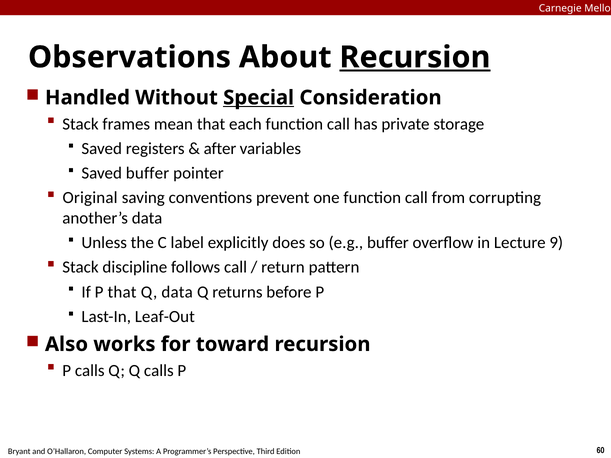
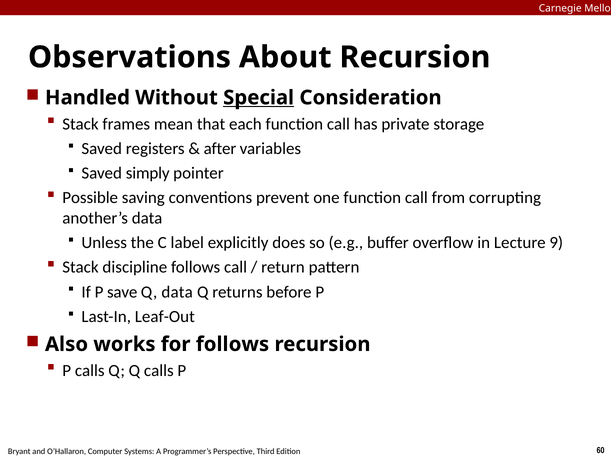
Recursion underline: present -> none (415, 57)
Saved buffer: buffer -> simply (148, 173)
Original: Original -> Possible (90, 198)
P that: that -> save (122, 292)
for toward: toward -> follows (232, 344)
